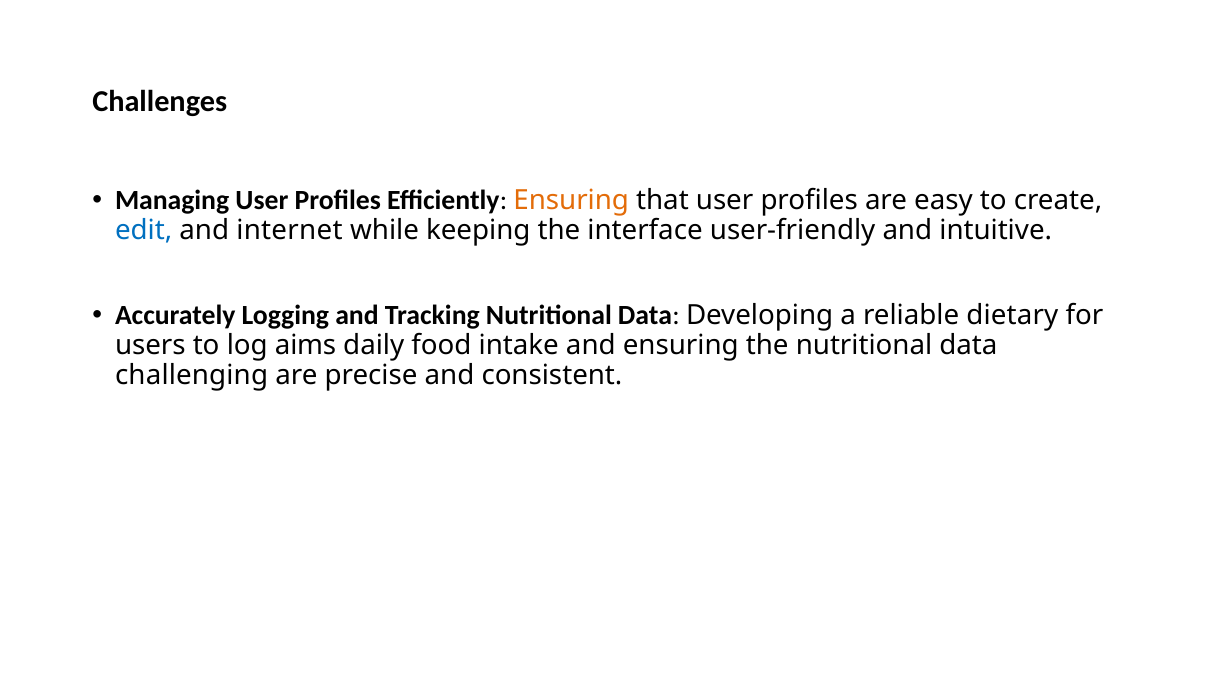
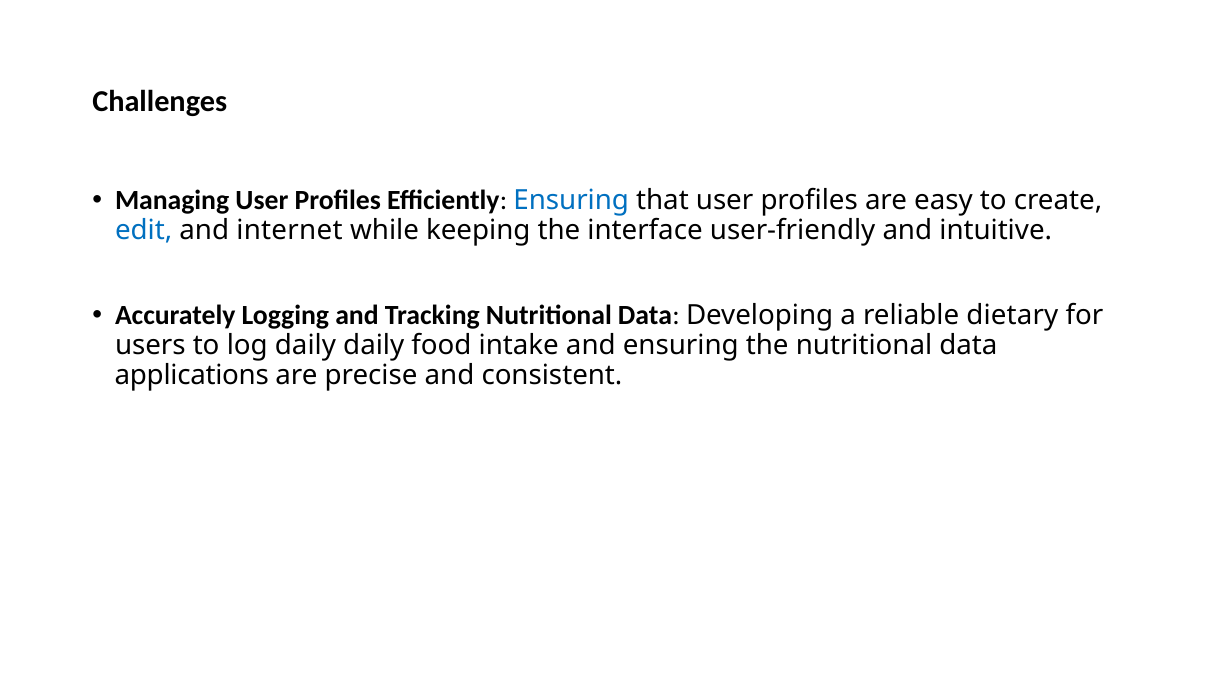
Ensuring colour: orange -> blue (571, 201)
log aims: aims -> daily (305, 346)
challenging: challenging -> applications (192, 376)
